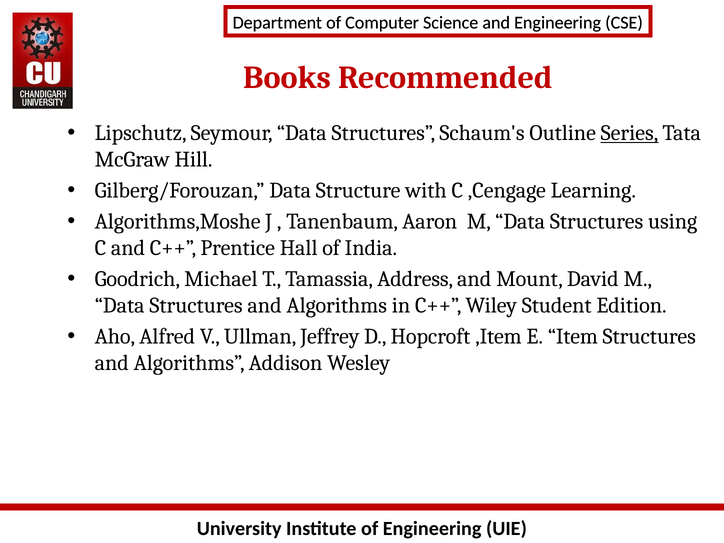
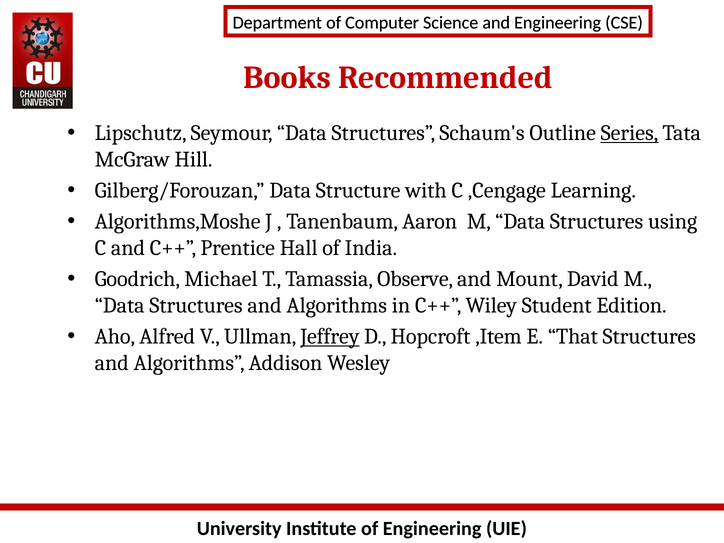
Address: Address -> Observe (415, 279)
Jeffrey underline: none -> present (330, 336)
Item: Item -> That (573, 336)
